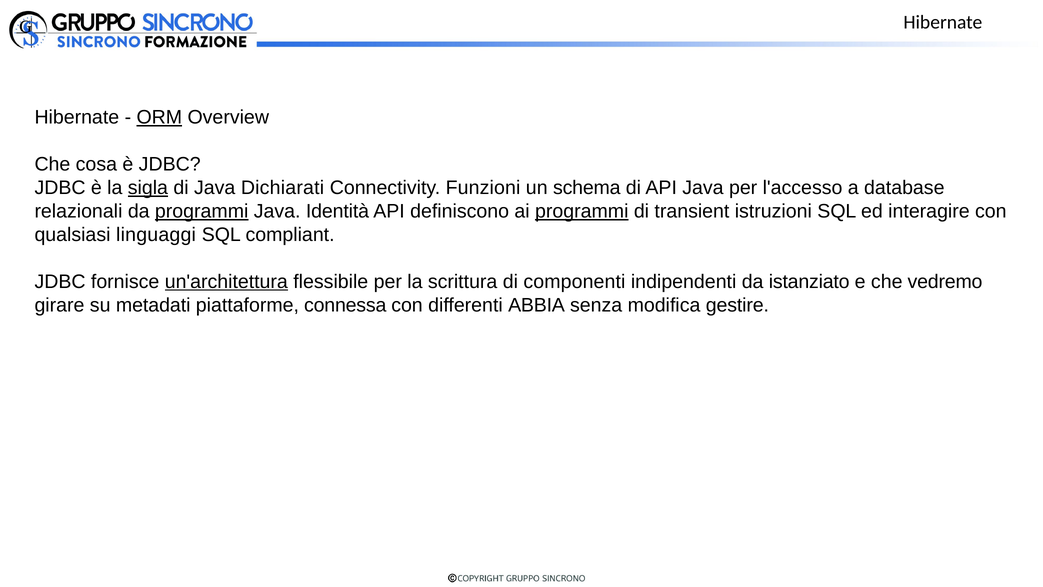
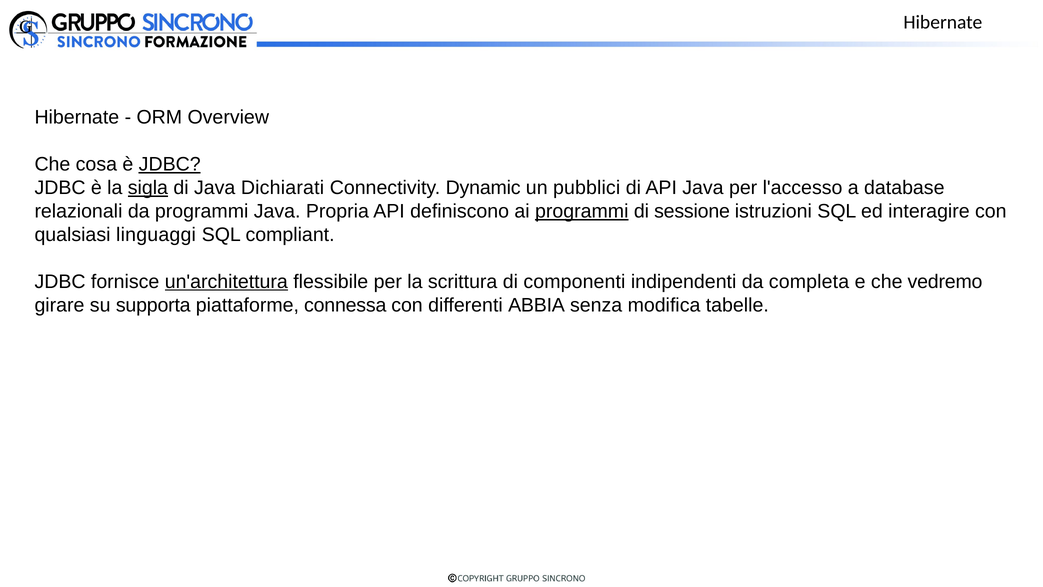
ORM underline: present -> none (159, 117)
JDBC underline: none -> present (170, 164)
Funzioni: Funzioni -> Dynamic (483, 188)
schema: schema -> pubblici (587, 188)
programmi underline: present -> none (202, 211)
Identità: Identità -> Propria (337, 211)
transient: transient -> sessione (692, 211)
istanziato: istanziato -> completa (809, 282)
metadati: metadati -> supporta (153, 305)
gestire: gestire -> tabelle (737, 305)
